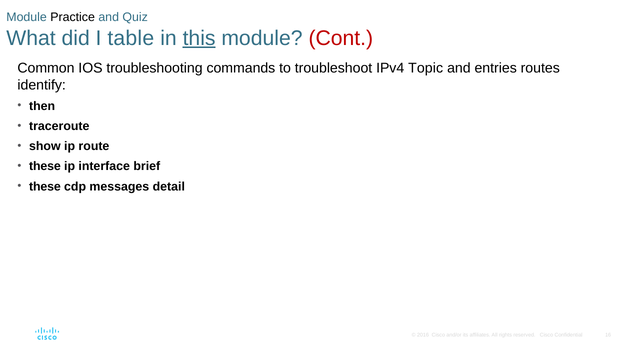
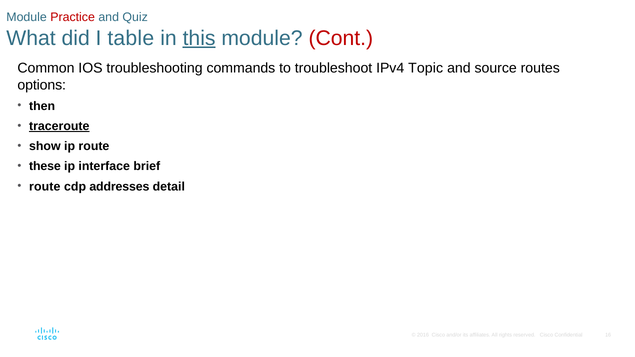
Practice colour: black -> red (73, 17)
entries: entries -> source (496, 68)
identify: identify -> options (42, 85)
traceroute underline: none -> present (59, 126)
these: these -> route (45, 187)
messages: messages -> addresses (119, 187)
